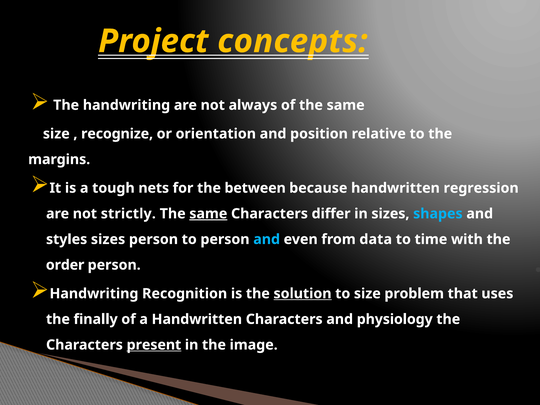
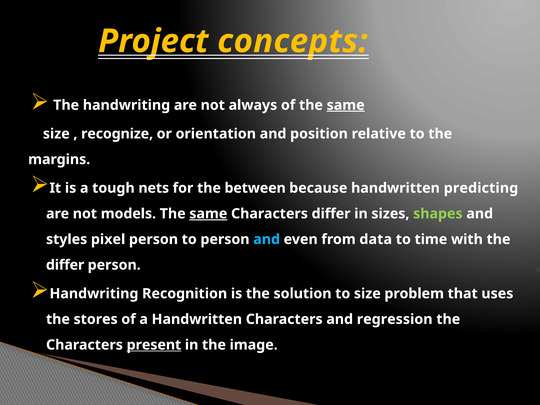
same underline: none -> present (346, 105)
regression: regression -> predicting (481, 188)
strictly: strictly -> models (128, 214)
shapes colour: light blue -> light green (438, 214)
styles sizes: sizes -> pixel (108, 239)
order: order -> differ (65, 265)
solution underline: present -> none (303, 294)
finally: finally -> stores (96, 319)
physiology: physiology -> regression (395, 319)
